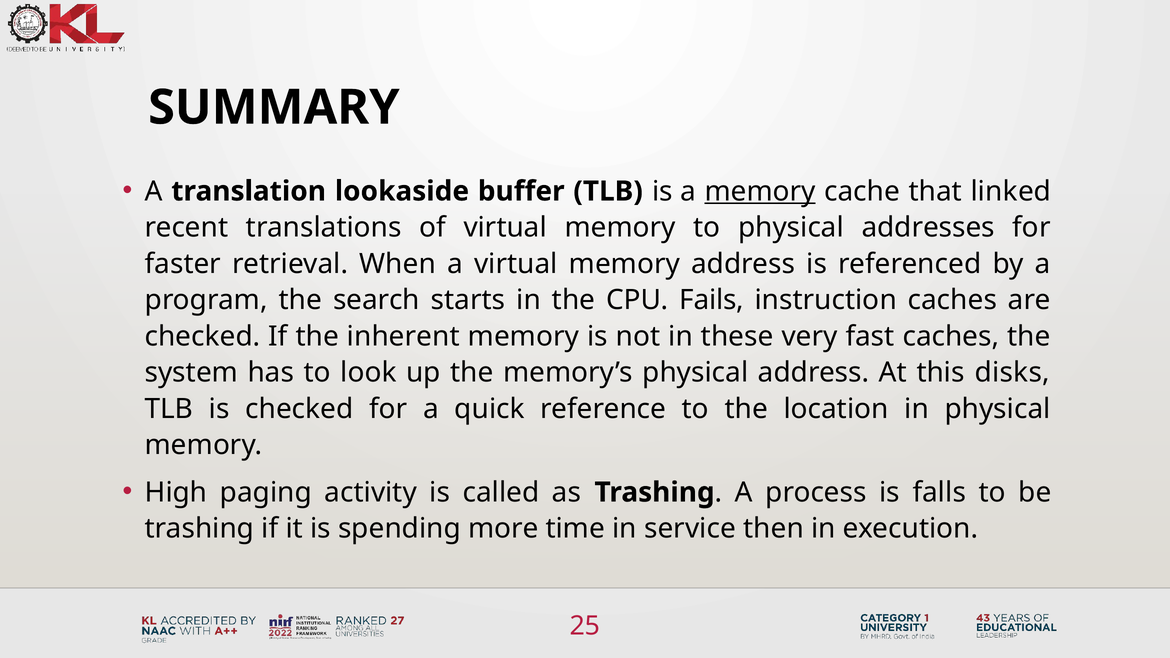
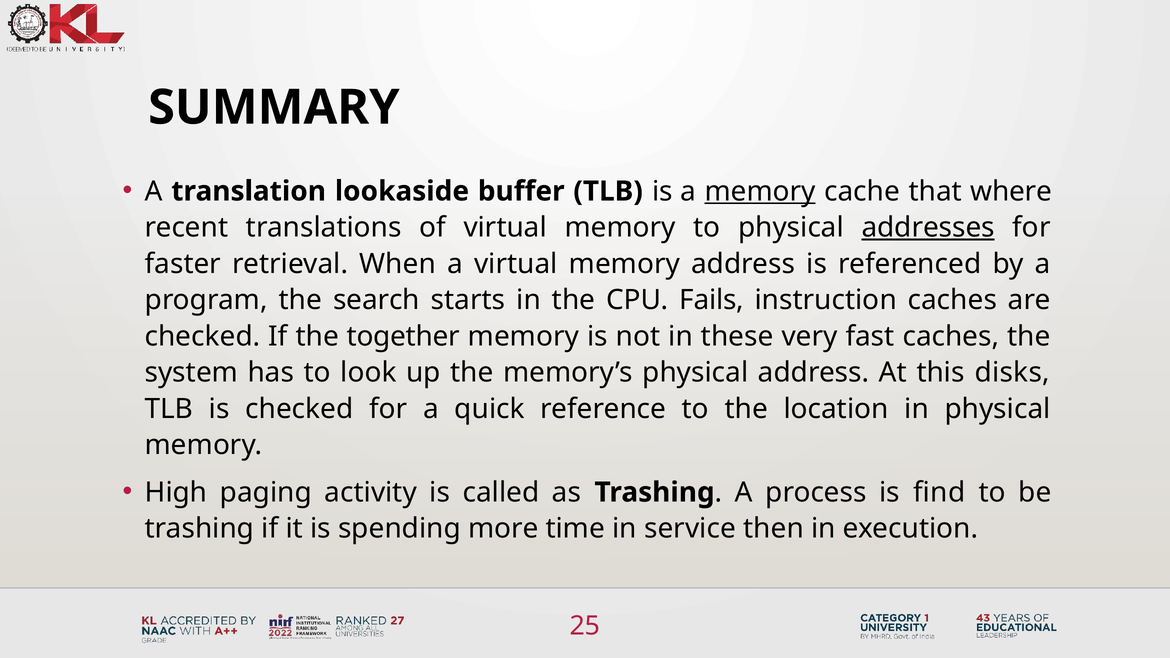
linked: linked -> where (1011, 191)
addresses underline: none -> present (928, 228)
inherent: inherent -> together (403, 336)
falls: falls -> find (939, 492)
